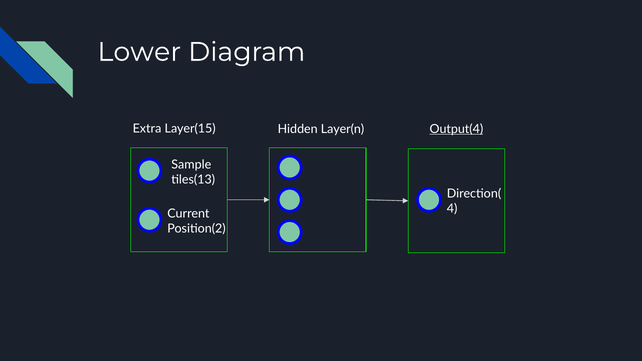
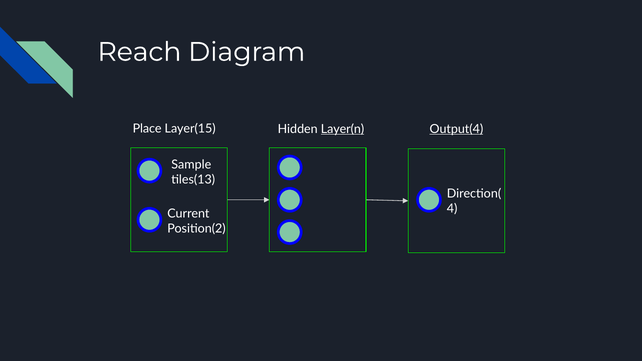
Lower: Lower -> Reach (139, 52)
Extra: Extra -> Place (147, 129)
Layer(n underline: none -> present (343, 129)
